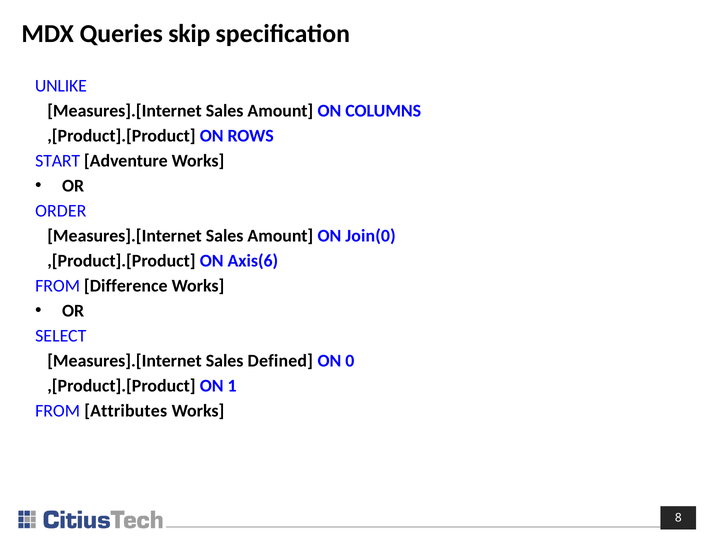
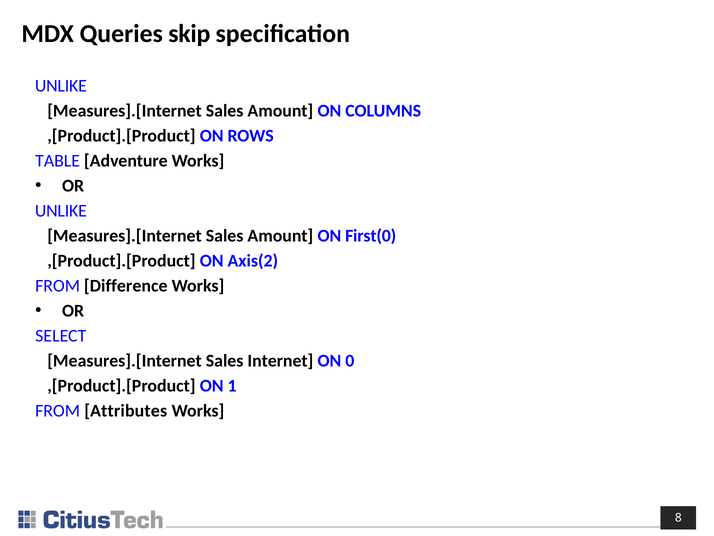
START: START -> TABLE (58, 161)
ORDER: ORDER -> UNLIKE (61, 211)
Join(0: Join(0 -> First(0 (371, 236)
Axis(6: Axis(6 -> Axis(2 (253, 261)
Defined: Defined -> Internet (280, 361)
